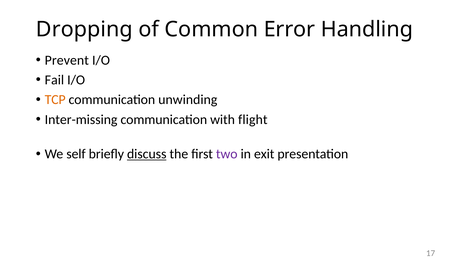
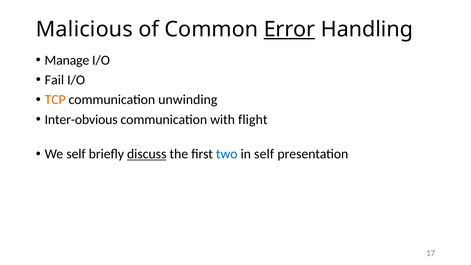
Dropping: Dropping -> Malicious (84, 29)
Error underline: none -> present (289, 29)
Prevent: Prevent -> Manage (67, 60)
Inter-missing: Inter-missing -> Inter-obvious (81, 119)
two colour: purple -> blue (227, 154)
in exit: exit -> self (264, 154)
